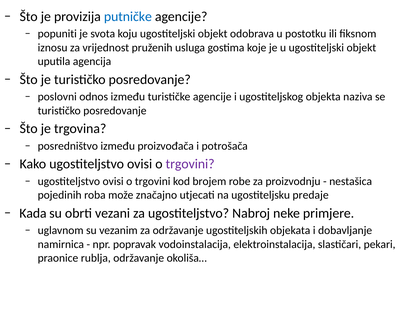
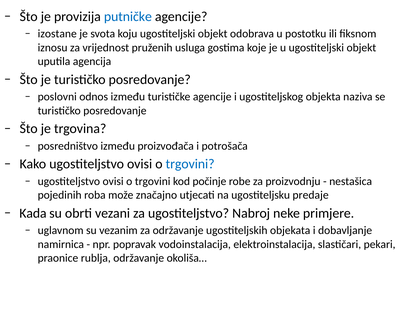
popuniti: popuniti -> izostane (57, 34)
trgovini colour: purple -> blue (190, 164)
brojem: brojem -> počinje (209, 181)
